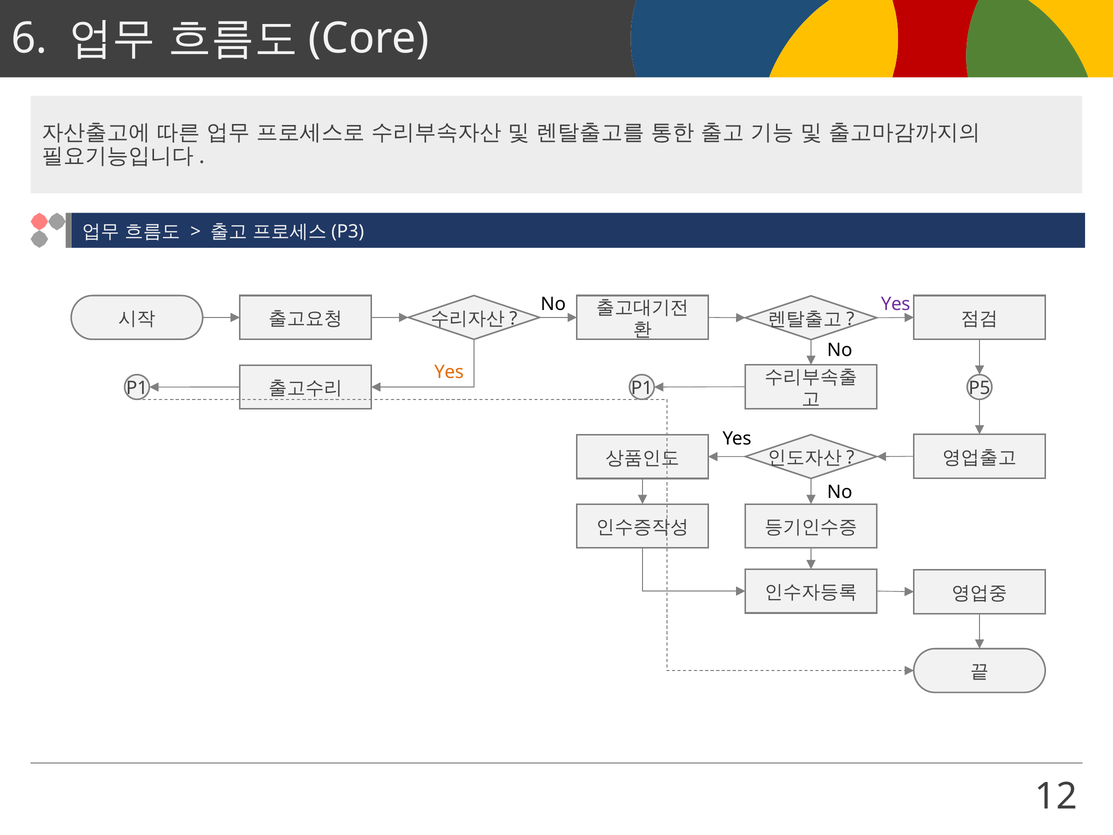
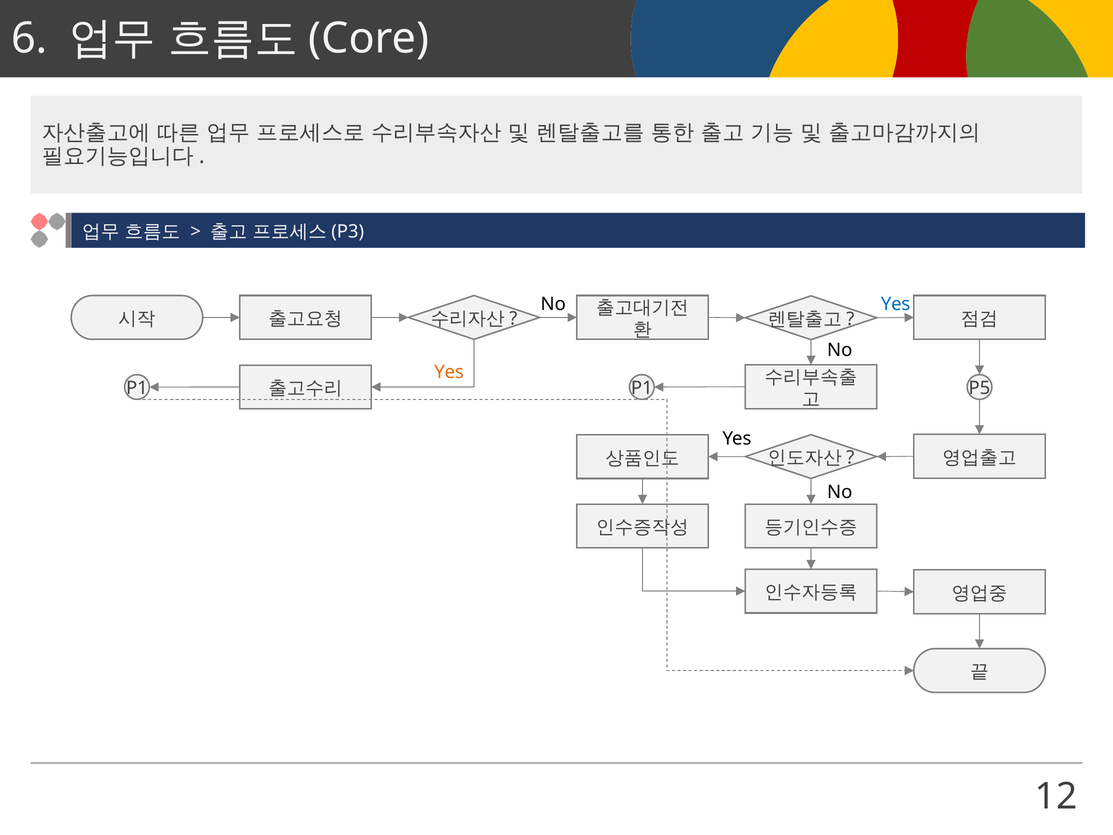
Yes colour: purple -> blue (896, 304)
